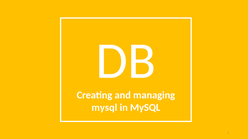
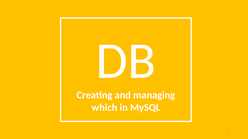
mysql: mysql -> which (104, 108)
